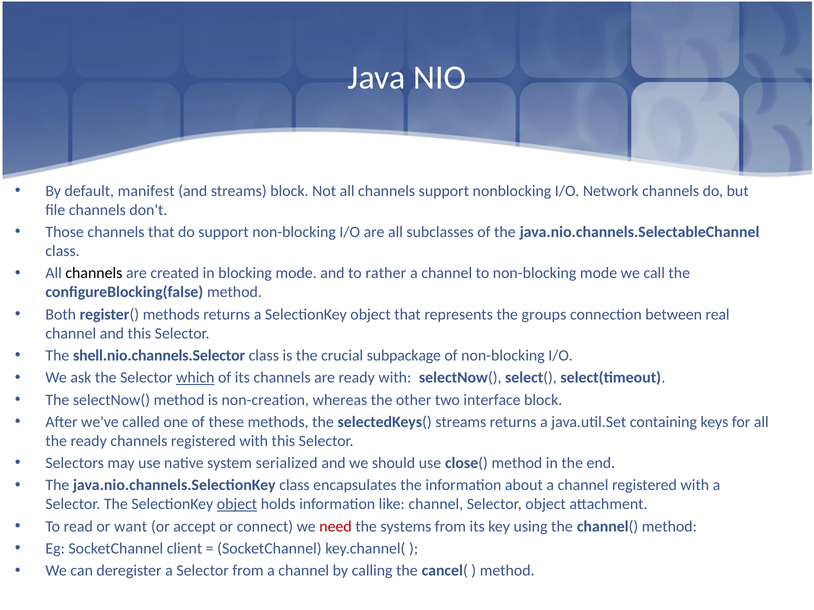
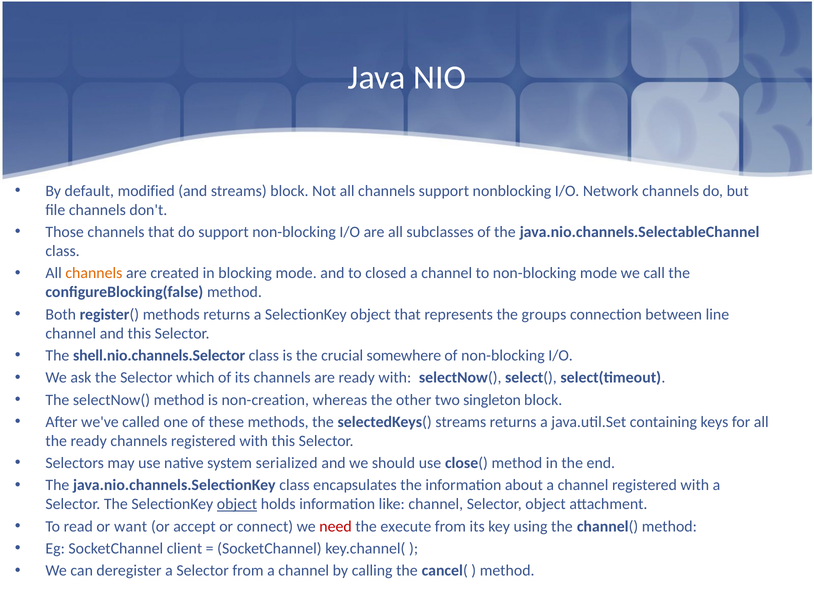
manifest: manifest -> modified (146, 191)
channels colour: black -> orange (94, 273)
rather: rather -> closed (386, 273)
real: real -> line (717, 315)
subpackage: subpackage -> somewhere (404, 356)
which underline: present -> none (195, 378)
interface: interface -> singleton (492, 400)
systems: systems -> execute (406, 527)
